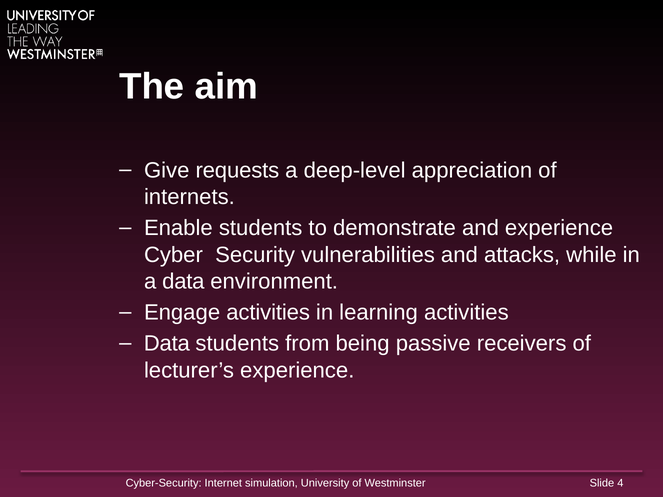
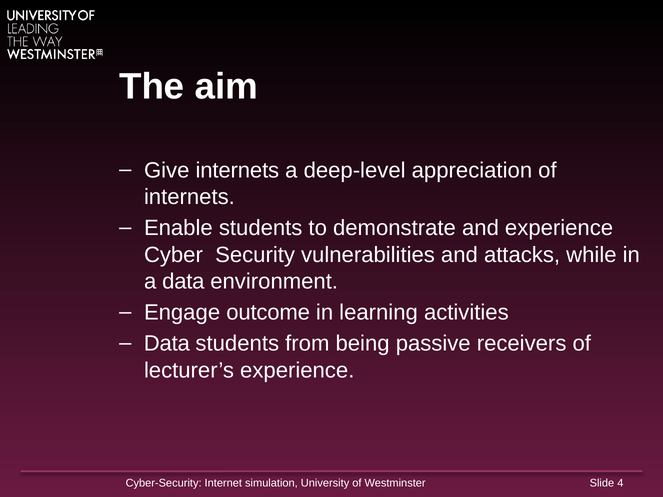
Give requests: requests -> internets (237, 170)
Engage activities: activities -> outcome (268, 313)
